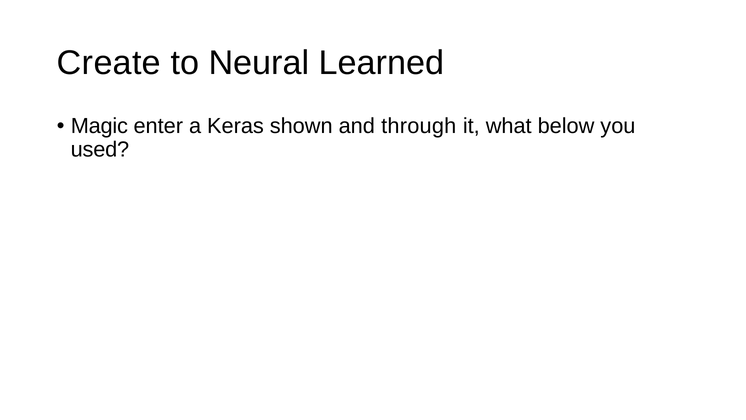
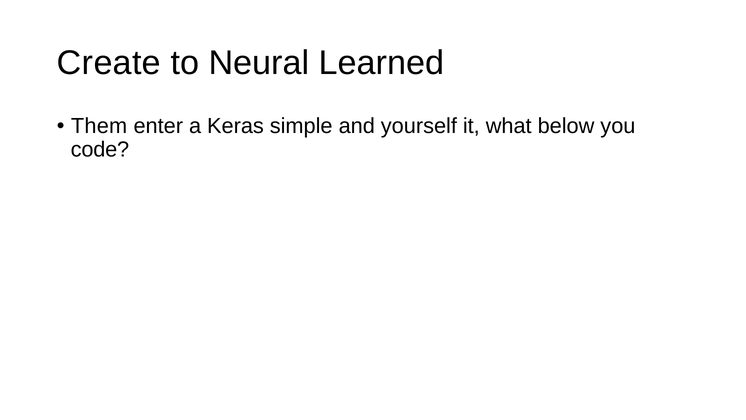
Magic: Magic -> Them (99, 126)
shown: shown -> simple (301, 126)
through: through -> yourself (419, 126)
used: used -> code (100, 150)
